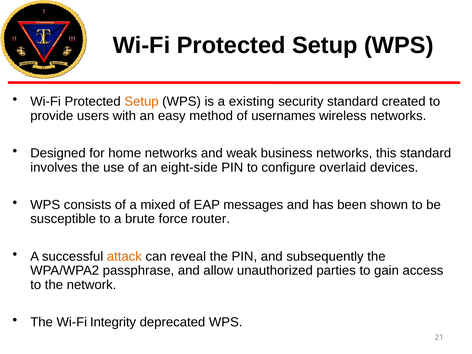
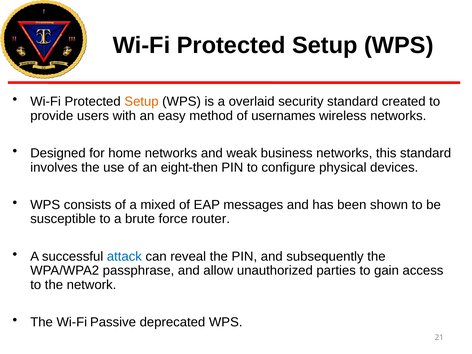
existing: existing -> overlaid (252, 102)
eight-side: eight-side -> eight-then (189, 167)
overlaid: overlaid -> physical (343, 167)
attack colour: orange -> blue (124, 256)
Integrity: Integrity -> Passive (113, 322)
